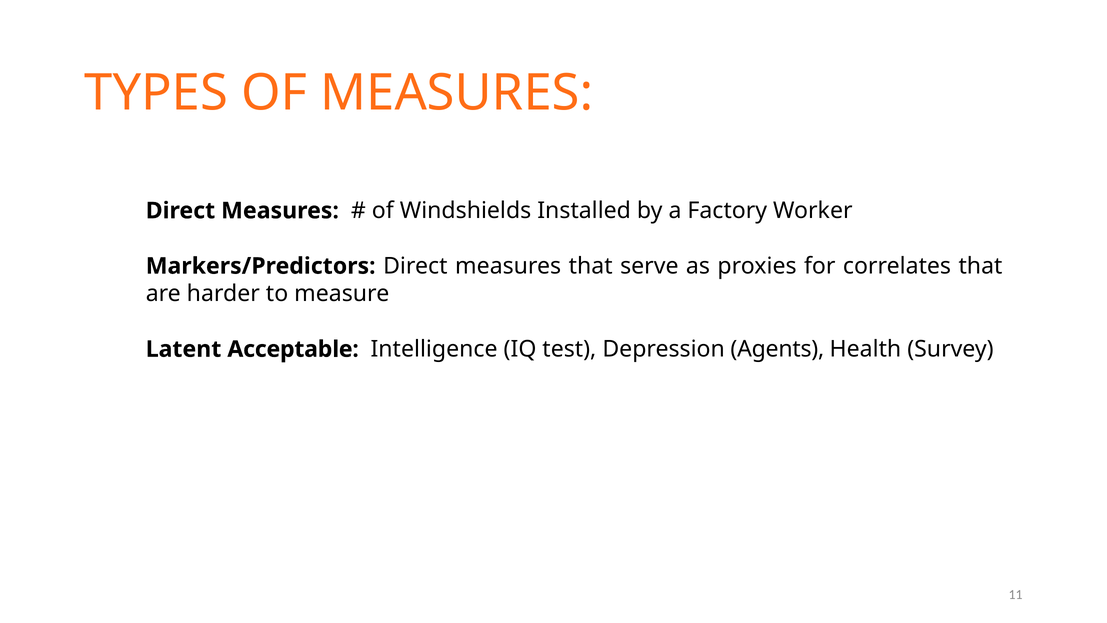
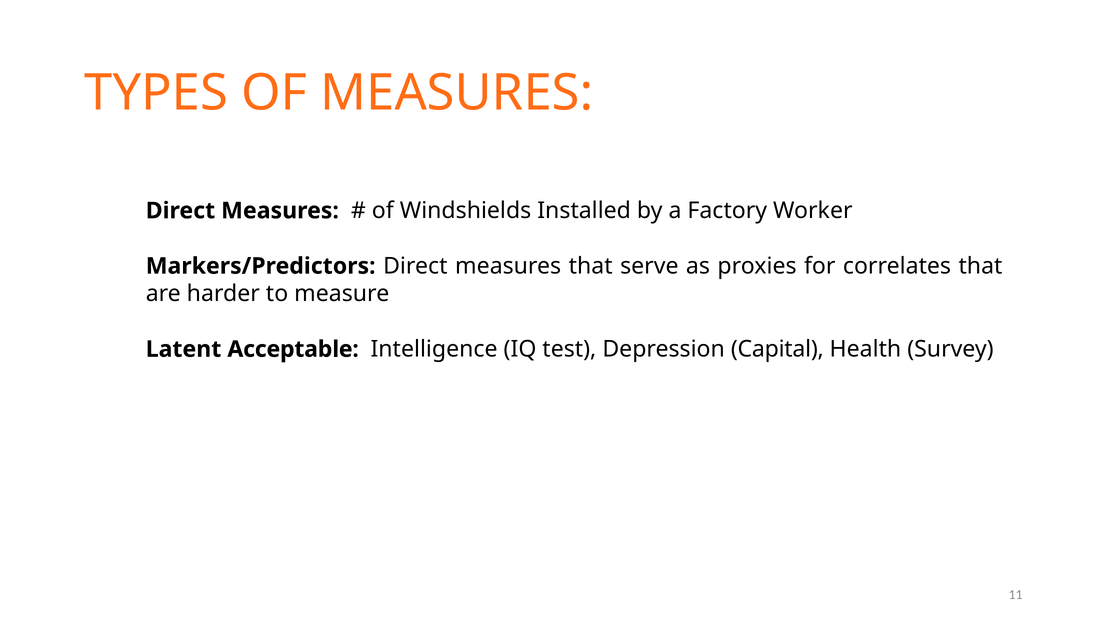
Agents: Agents -> Capital (777, 349)
